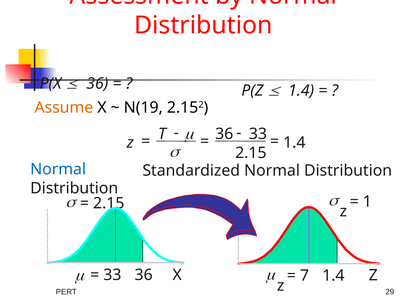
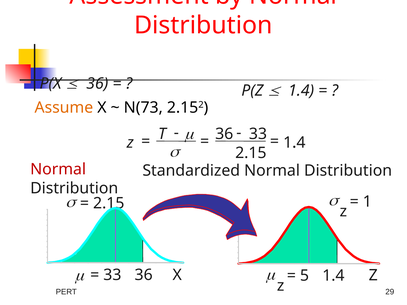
N(19: N(19 -> N(73 (143, 108)
Normal colour: blue -> red (58, 169)
7: 7 -> 5 (304, 276)
